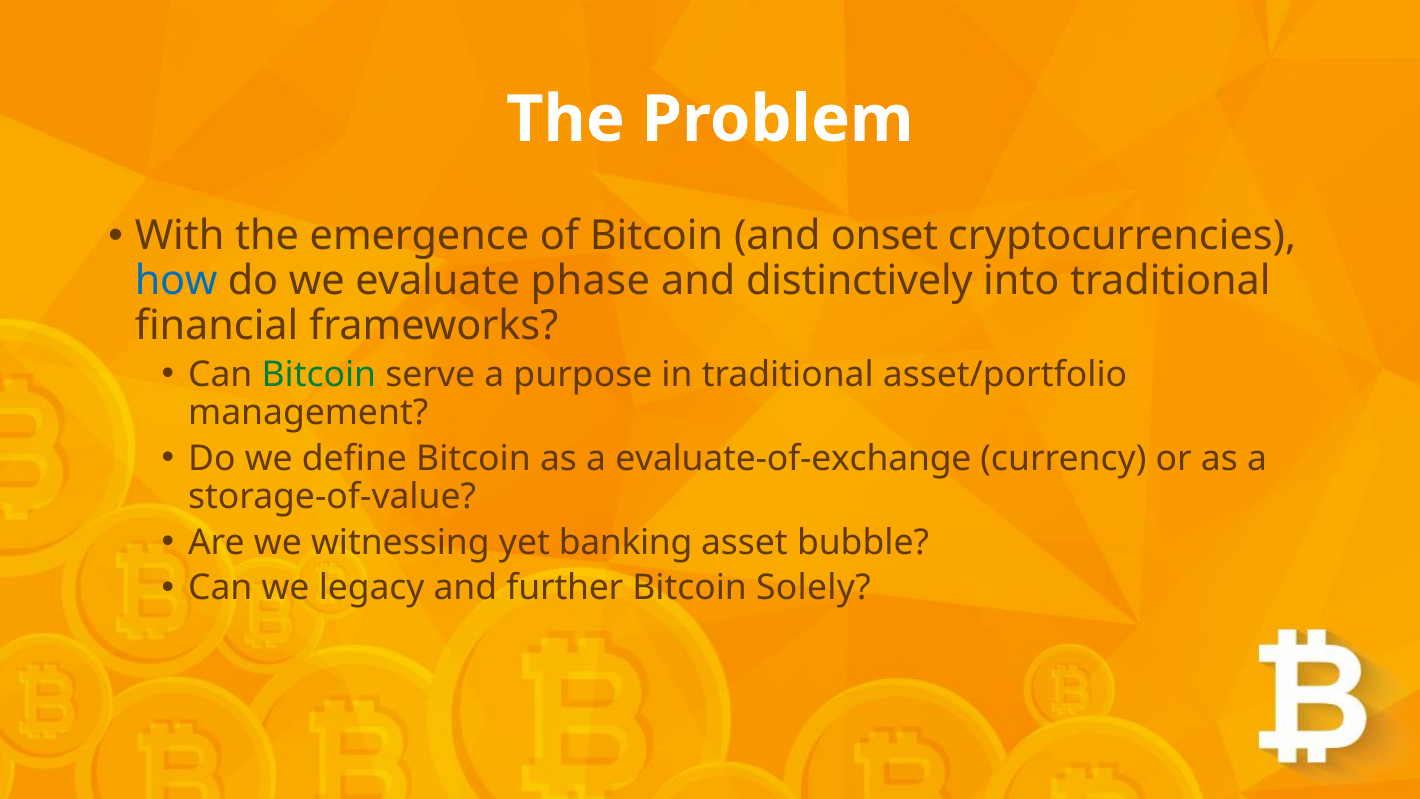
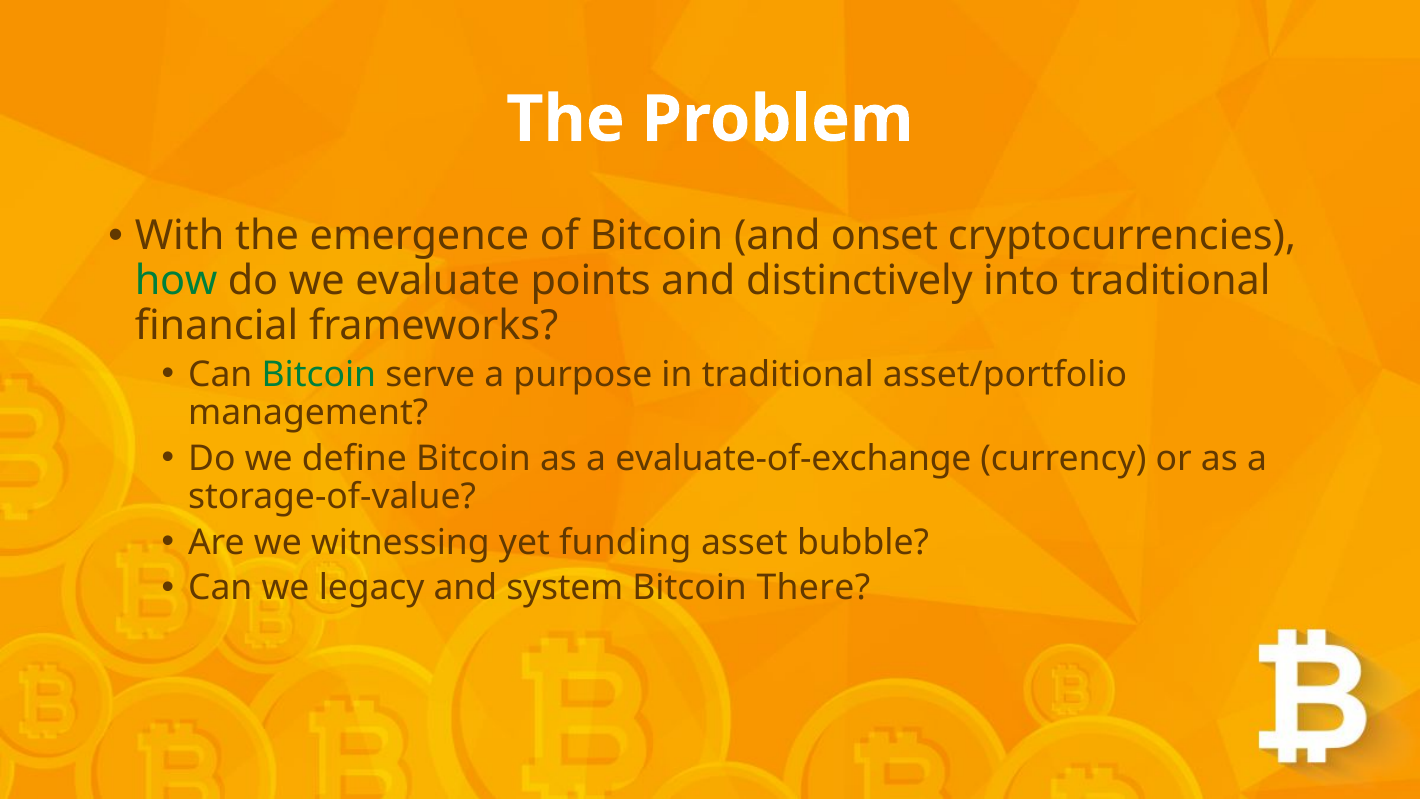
how colour: blue -> green (176, 281)
phase: phase -> points (591, 281)
banking: banking -> funding (625, 542)
further: further -> system (565, 588)
Solely: Solely -> There (813, 588)
